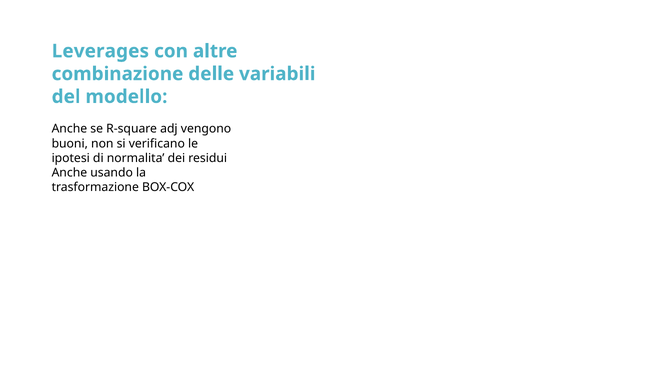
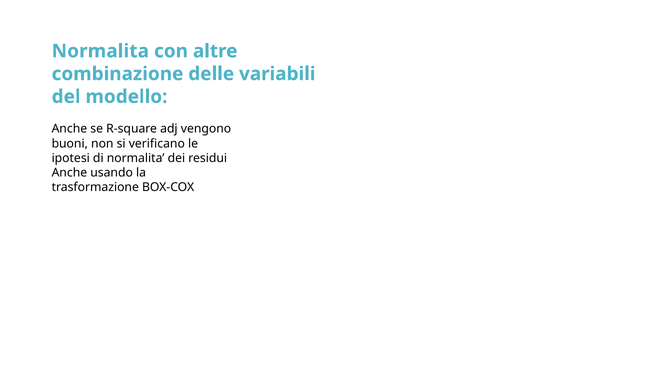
Leverages: Leverages -> Normalita (100, 51)
